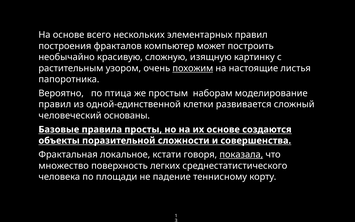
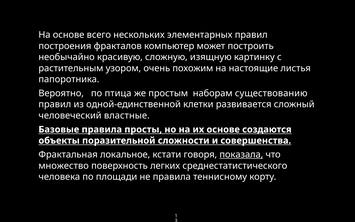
похожим underline: present -> none (193, 68)
моделирование: моделирование -> существованию (271, 93)
основаны: основаны -> властные (127, 115)
не падение: падение -> правила (172, 177)
